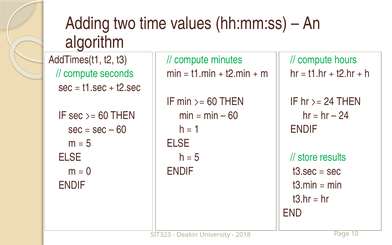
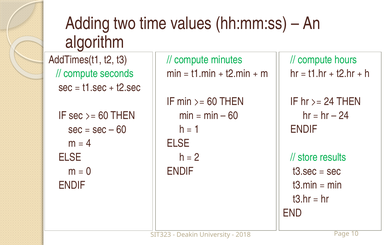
5: 5 -> 4 (89, 143)
5: 5 -> 2 (197, 157)
